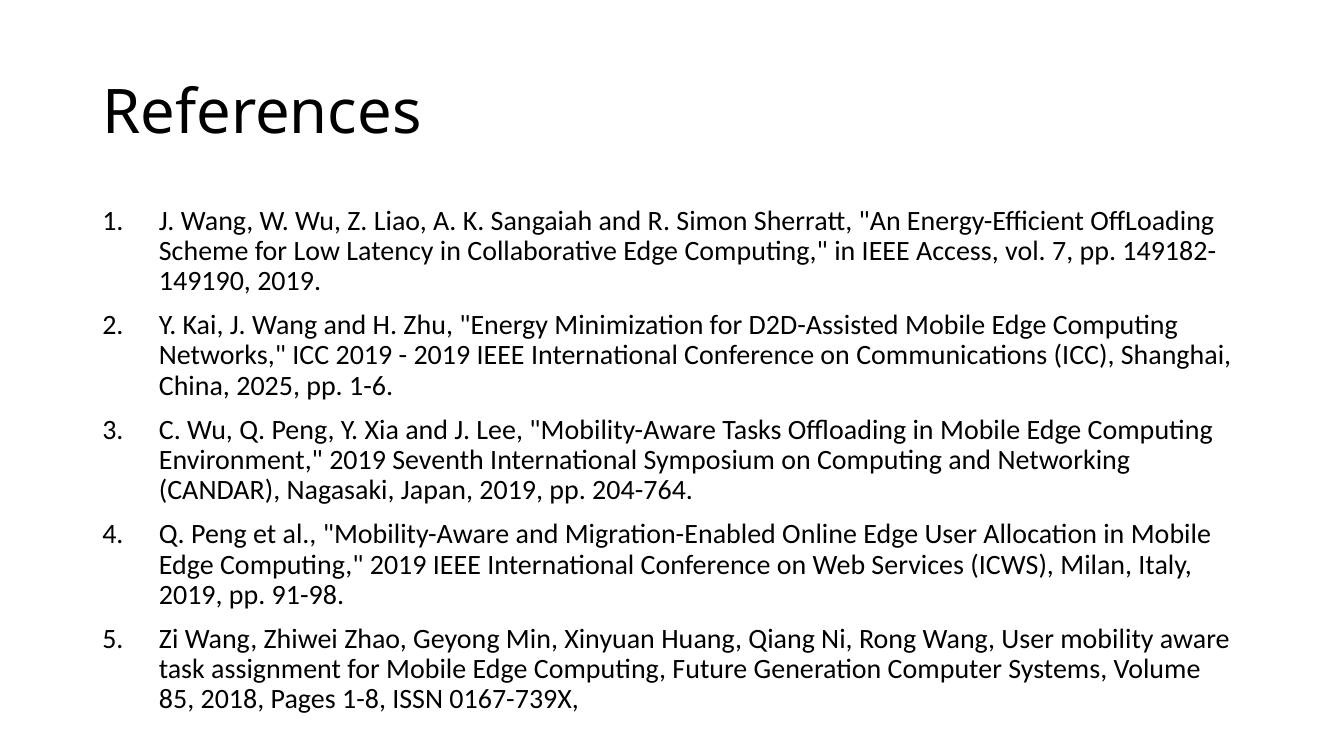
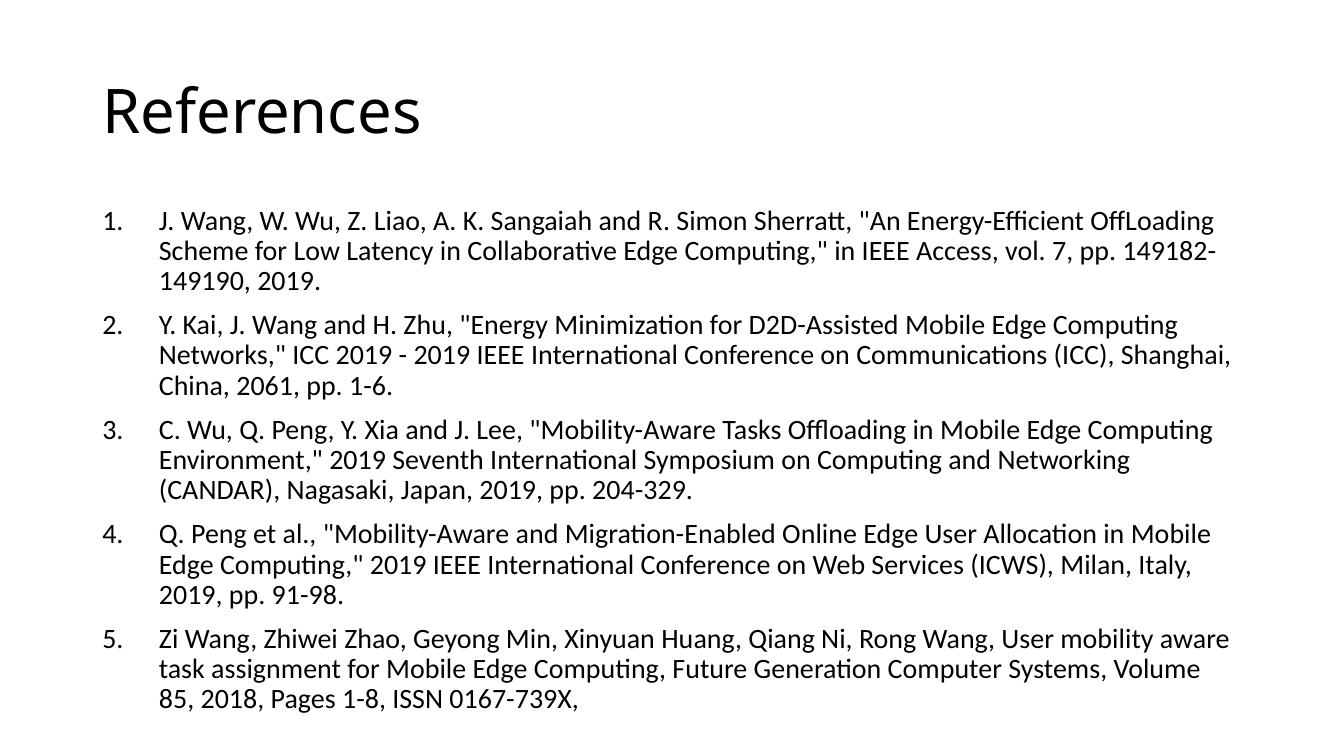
2025: 2025 -> 2061 (268, 386)
204-764: 204-764 -> 204-329 (643, 490)
